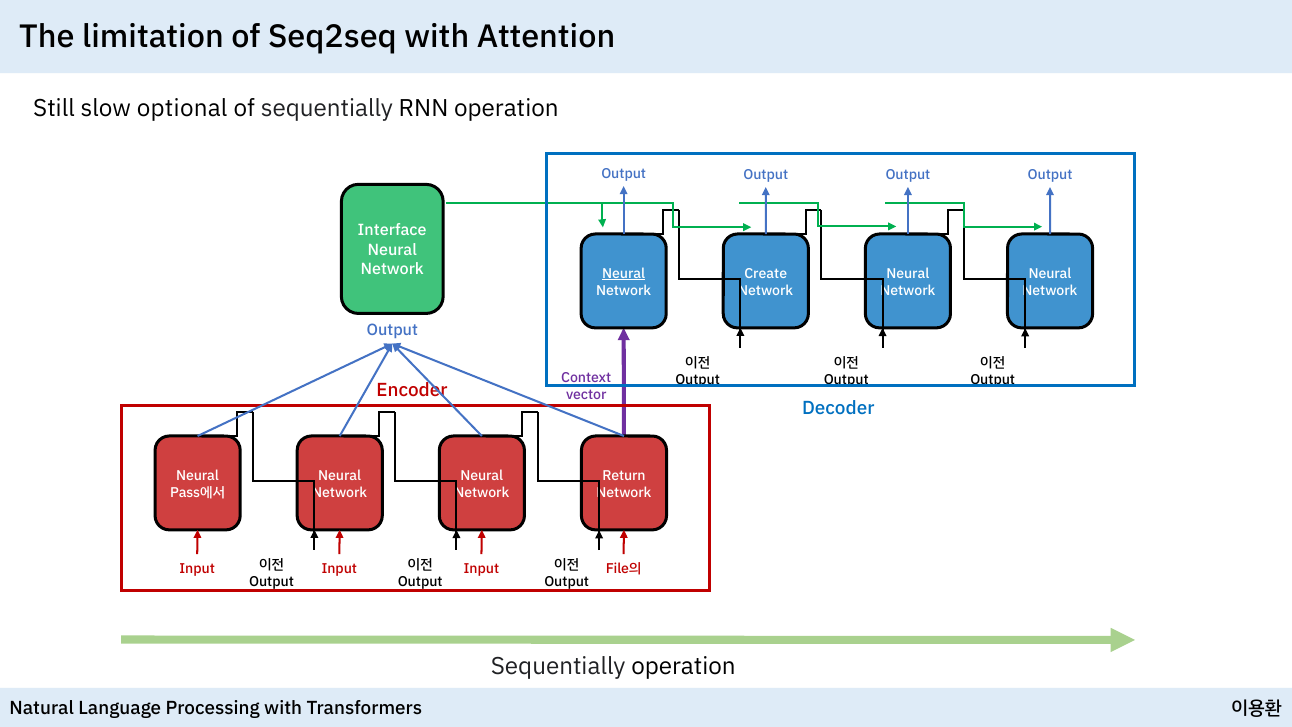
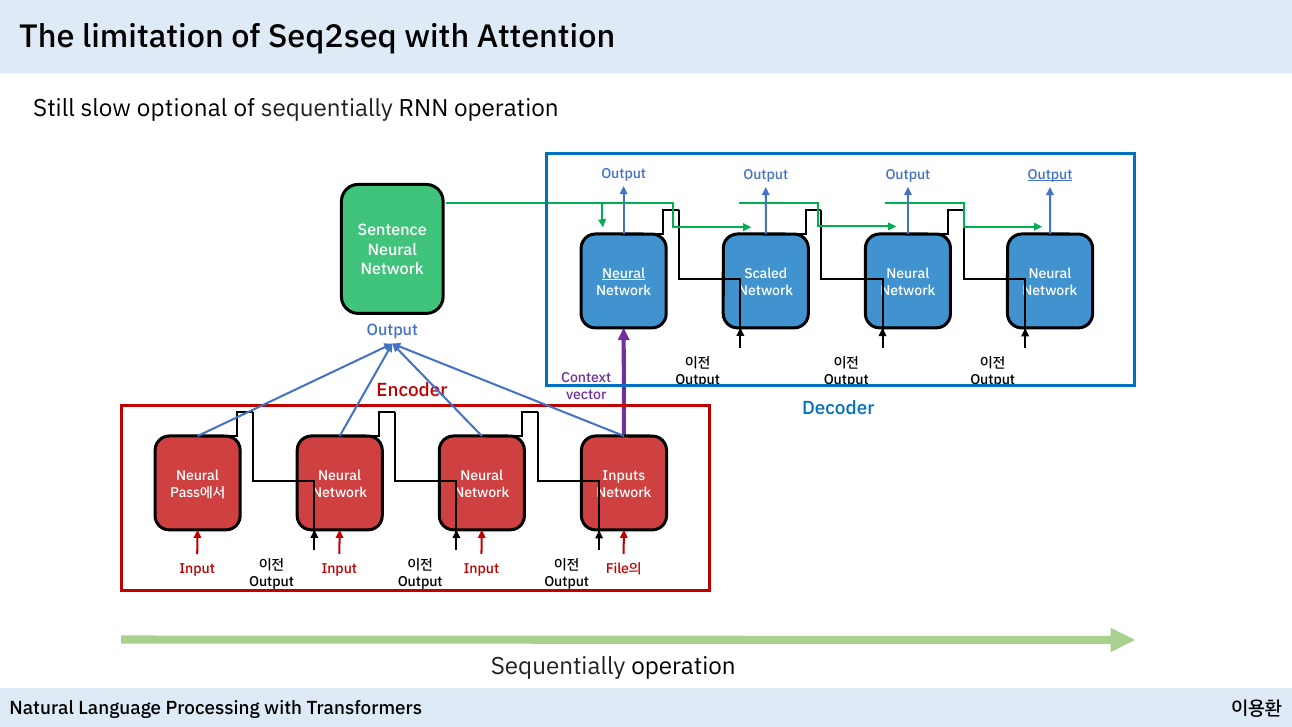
Output underline: none -> present (1050, 175)
Interface: Interface -> Sentence (392, 231)
Create: Create -> Scaled (766, 273)
Return: Return -> Inputs (624, 475)
